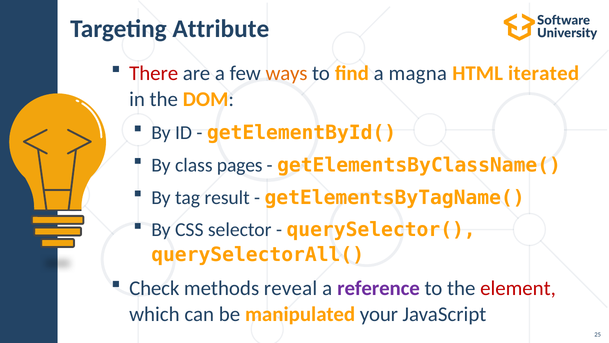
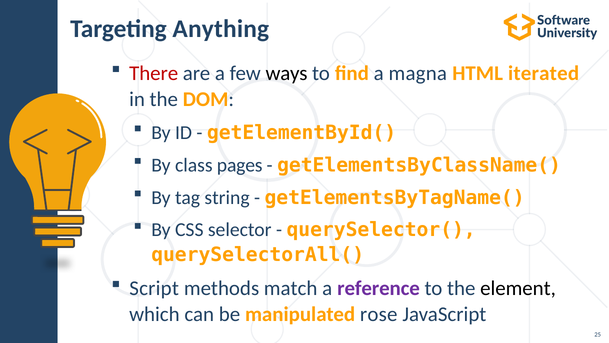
Attribute: Attribute -> Anything (221, 29)
ways colour: orange -> black (287, 73)
result: result -> string (227, 197)
Check: Check -> Script (154, 288)
reveal: reveal -> match (291, 288)
element colour: red -> black (518, 288)
your: your -> rose (379, 314)
